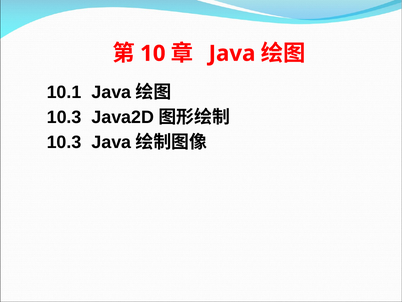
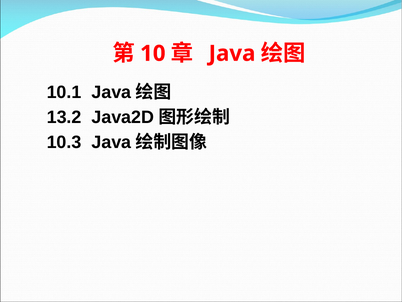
10.3: 10.3 -> 13.2 (64, 117)
